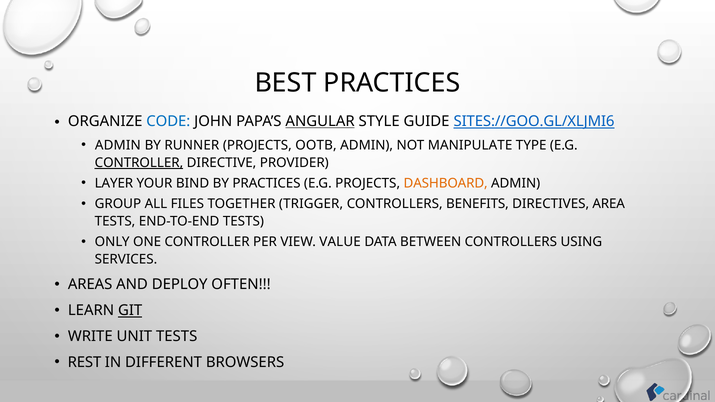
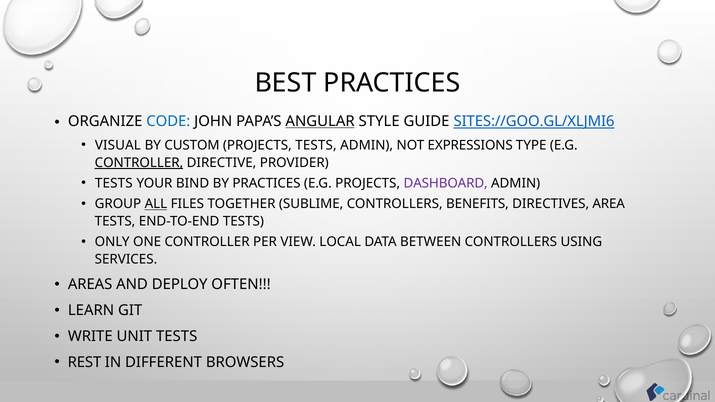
ADMIN: ADMIN -> VISUAL (118, 145)
RUNNER: RUNNER -> CUSTOM (192, 145)
PROJECTS OOTB: OOTB -> TESTS (316, 145)
MANIPULATE: MANIPULATE -> EXPRESSIONS (470, 145)
LAYER: LAYER -> TESTS (114, 183)
DASHBOARD colour: orange -> purple (446, 183)
ALL underline: none -> present (156, 204)
TRIGGER: TRIGGER -> SUBLIME (311, 204)
VALUE: VALUE -> LOCAL (340, 242)
GIT underline: present -> none (130, 311)
